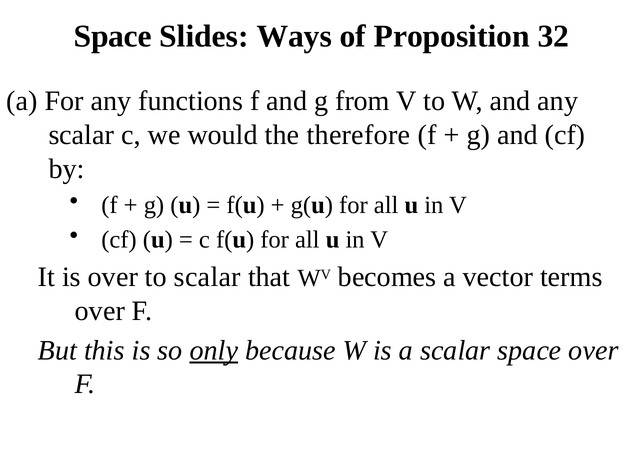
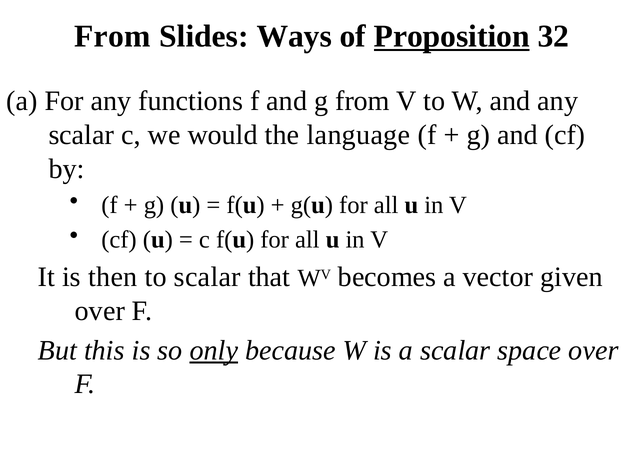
Space: Space -> From (112, 36)
Proposition underline: none -> present (452, 36)
therefore: therefore -> language (358, 135)
is over: over -> then (113, 277)
terms: terms -> given (571, 277)
